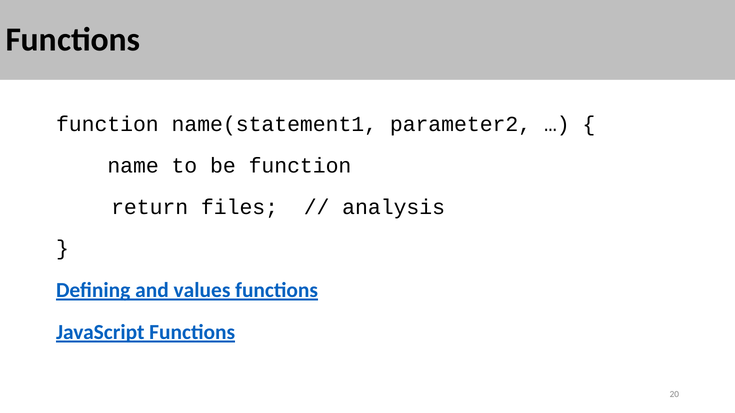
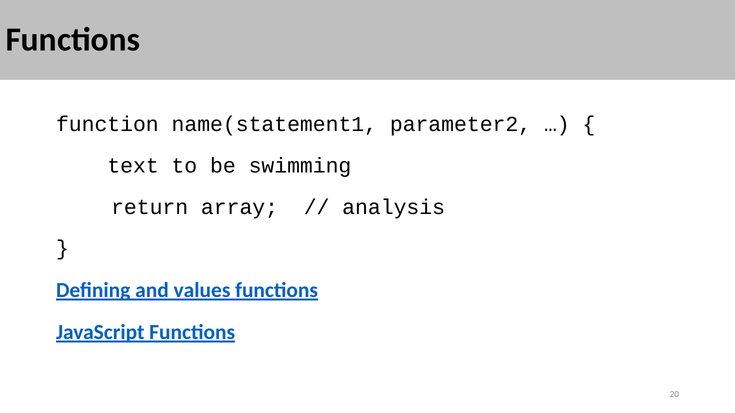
name: name -> text (133, 166)
be function: function -> swimming (300, 166)
files: files -> array (240, 207)
